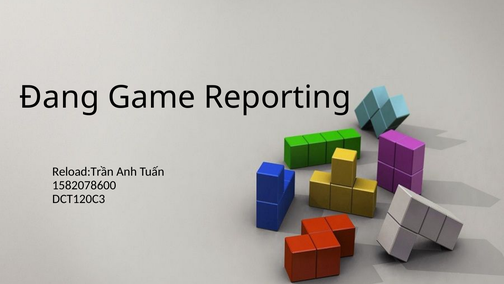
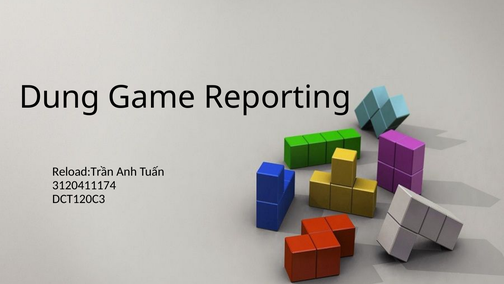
Đang: Đang -> Dụng (60, 97)
1582078600: 1582078600 -> 3120411174 (84, 185)
